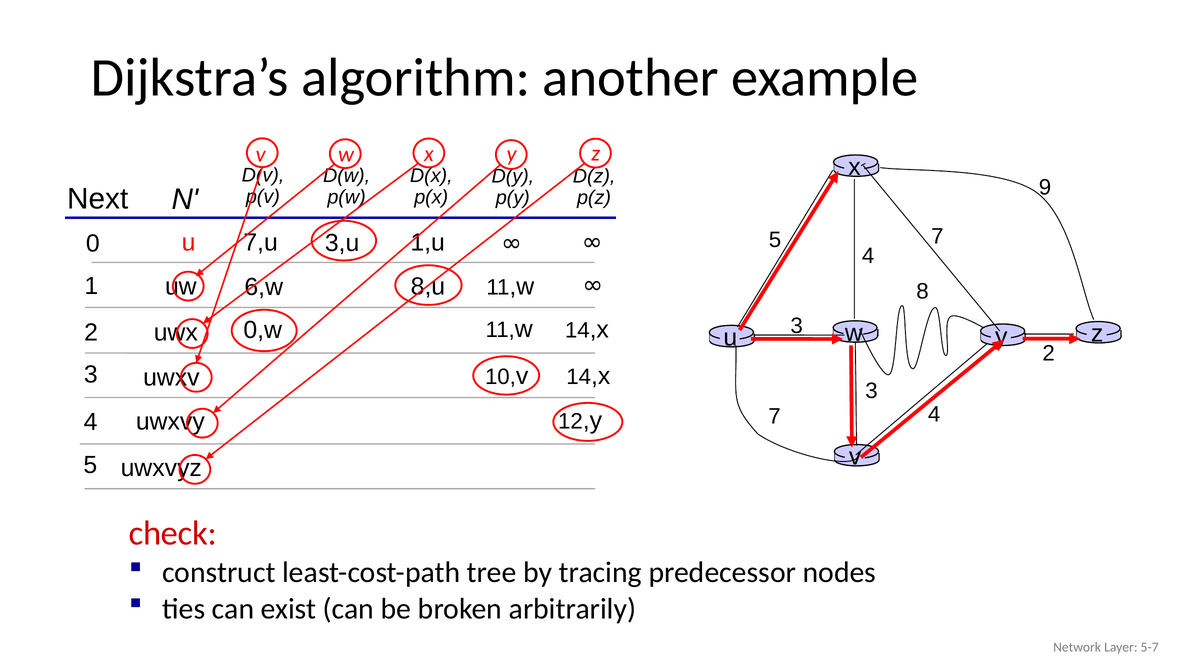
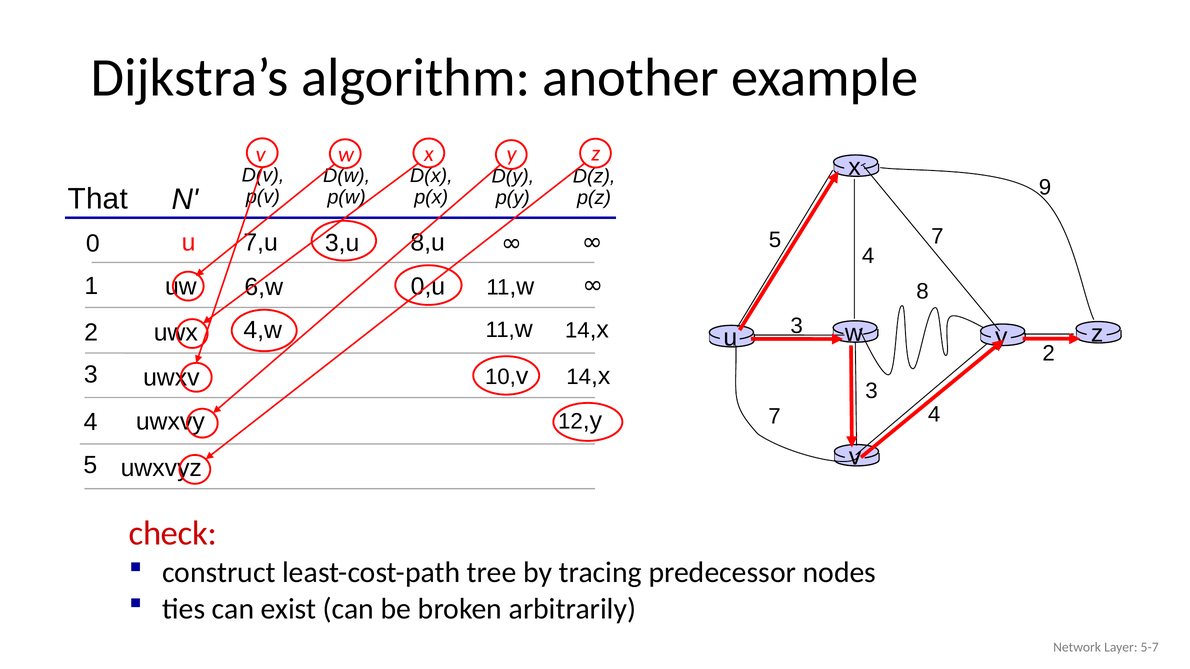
Next: Next -> That (98, 199)
1,u: 1,u -> 8,u (428, 243)
8,u: 8,u -> 0,u (428, 287)
0,w: 0,w -> 4,w (263, 330)
